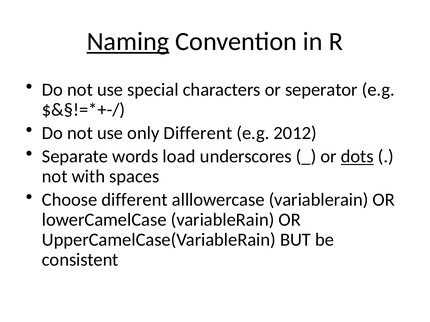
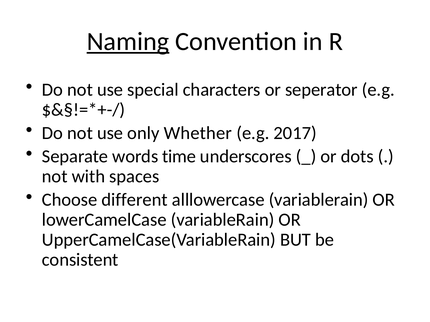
only Different: Different -> Whether (198, 133)
2012: 2012 -> 2017 (295, 133)
load: load -> time (179, 157)
dots underline: present -> none (357, 157)
